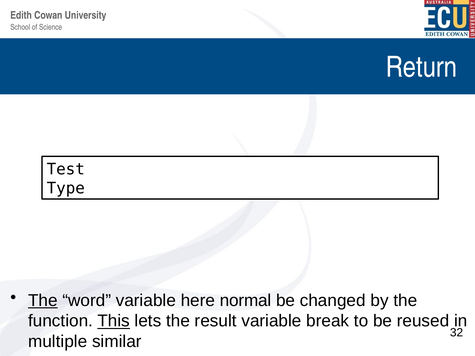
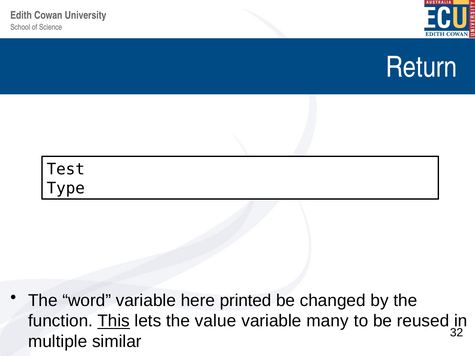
The underline: present -> none (43, 301)
normal: normal -> printed (246, 301)
result: result -> value (216, 321)
break: break -> many (328, 321)
